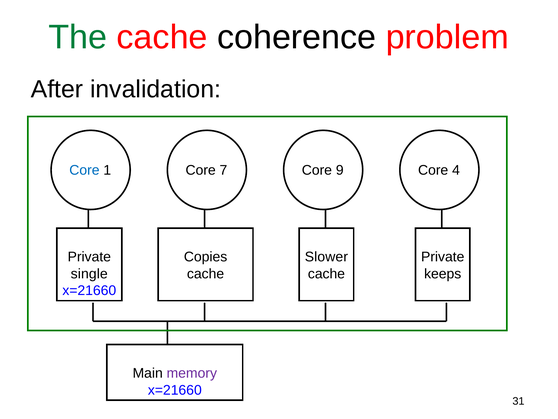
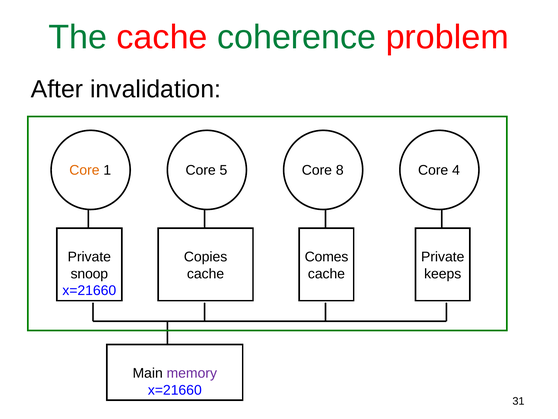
coherence colour: black -> green (297, 37)
Core colour: blue -> orange (84, 170)
7: 7 -> 5 (223, 170)
9: 9 -> 8 (340, 170)
Slower: Slower -> Comes (327, 257)
single: single -> snoop (89, 273)
